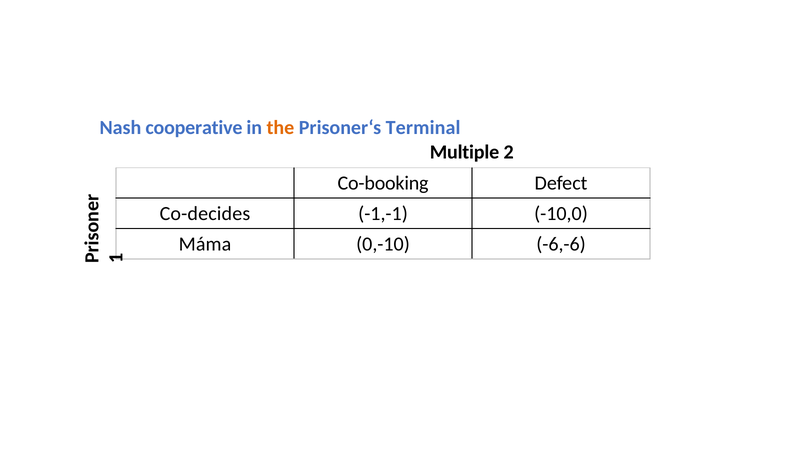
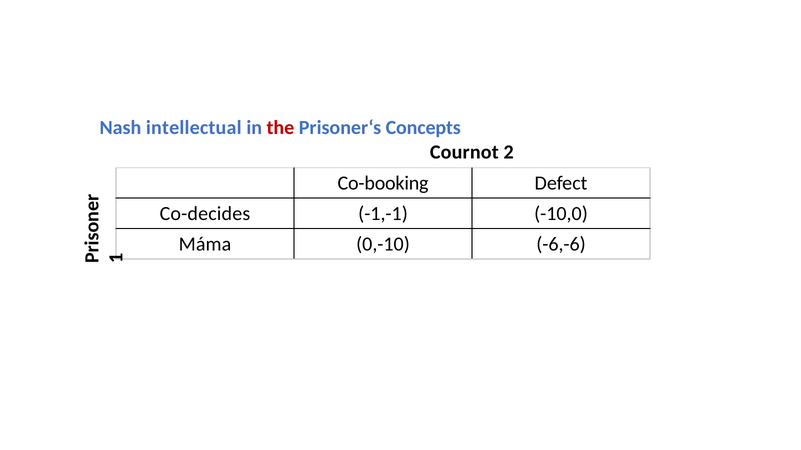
cooperative: cooperative -> intellectual (194, 128)
the colour: orange -> red (280, 128)
Terminal: Terminal -> Concepts (423, 128)
Multiple: Multiple -> Cournot (464, 152)
